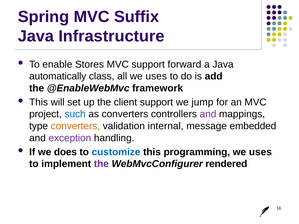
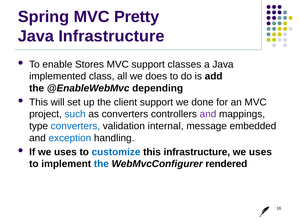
Suffix: Suffix -> Pretty (137, 17)
forward: forward -> classes (184, 64)
automatically: automatically -> implemented (58, 76)
all we uses: uses -> does (156, 76)
framework: framework -> depending (158, 88)
jump: jump -> done (202, 102)
converters colour: orange -> blue (75, 126)
exception colour: purple -> blue (70, 138)
If we does: does -> uses (65, 152)
this programming: programming -> infrastructure (197, 152)
the colour: purple -> blue (101, 164)
